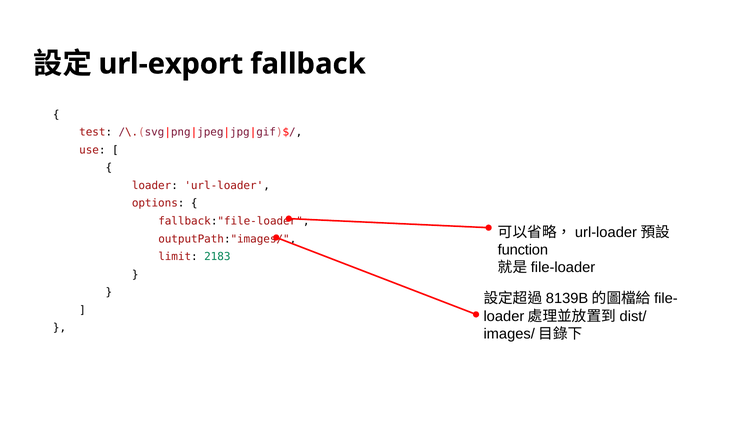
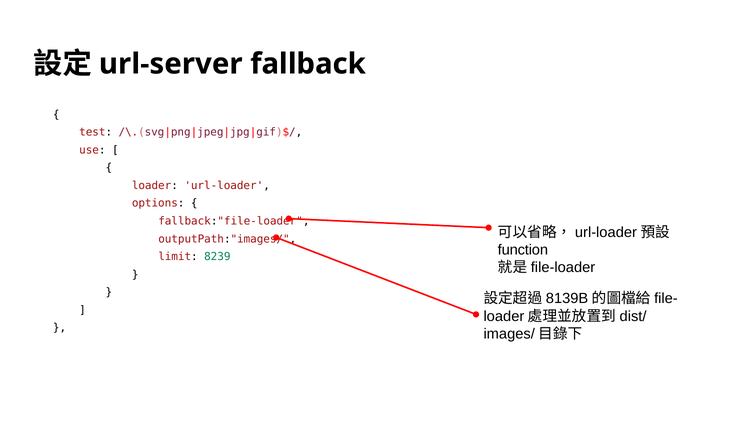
url-export: url-export -> url-server (171, 64)
2183: 2183 -> 8239 (217, 257)
